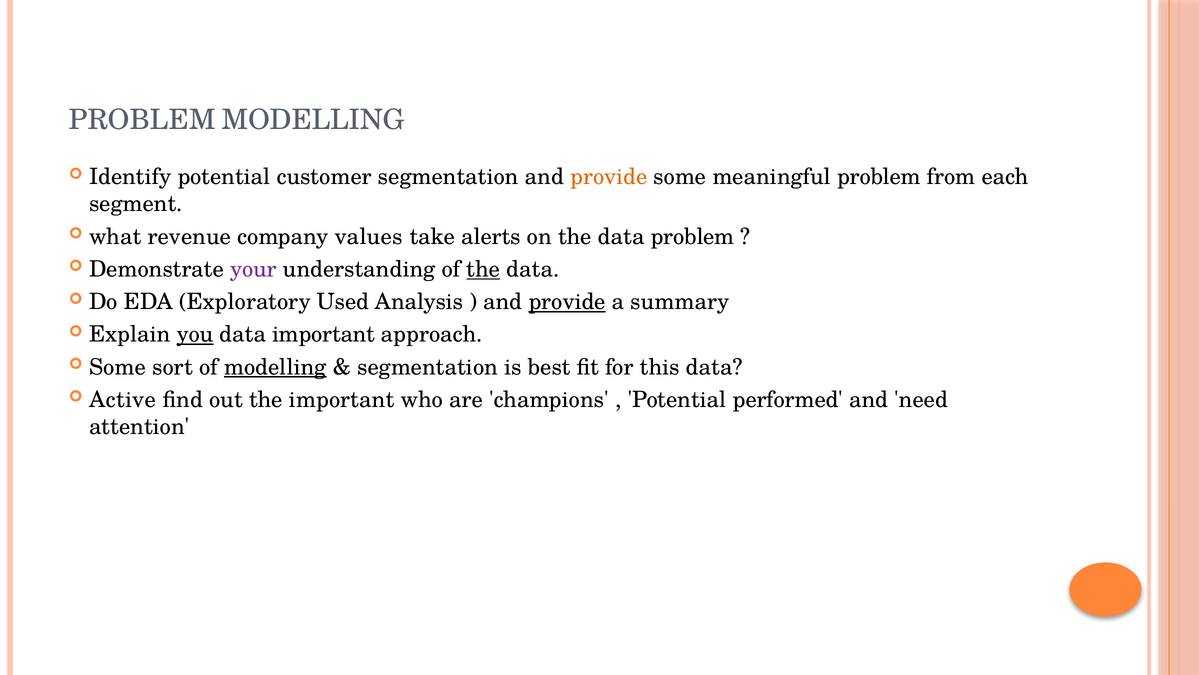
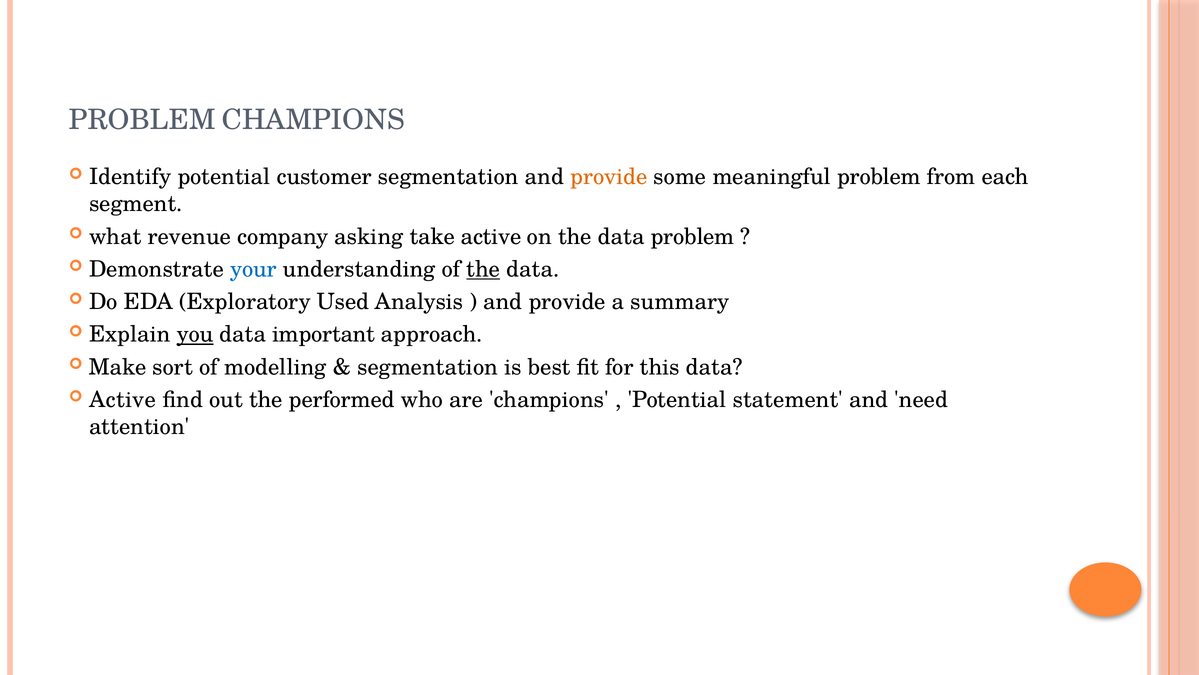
PROBLEM MODELLING: MODELLING -> CHAMPIONS (313, 120)
values: values -> asking (369, 236)
take alerts: alerts -> active (491, 236)
your colour: purple -> blue (254, 269)
provide underline: present -> none (567, 302)
Some: Some -> Make (118, 367)
modelling underline: present -> none (275, 367)
the important: important -> performed (342, 399)
performed: performed -> statement (788, 399)
